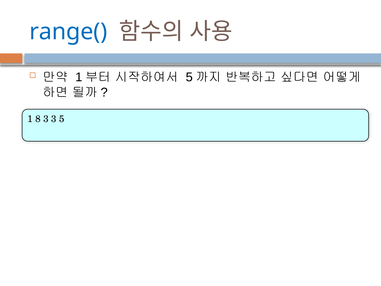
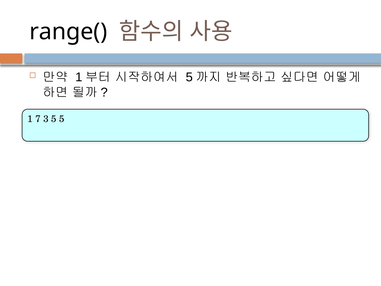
range( colour: blue -> black (68, 32)
8: 8 -> 7 (38, 119)
3 3: 3 -> 5 (54, 119)
